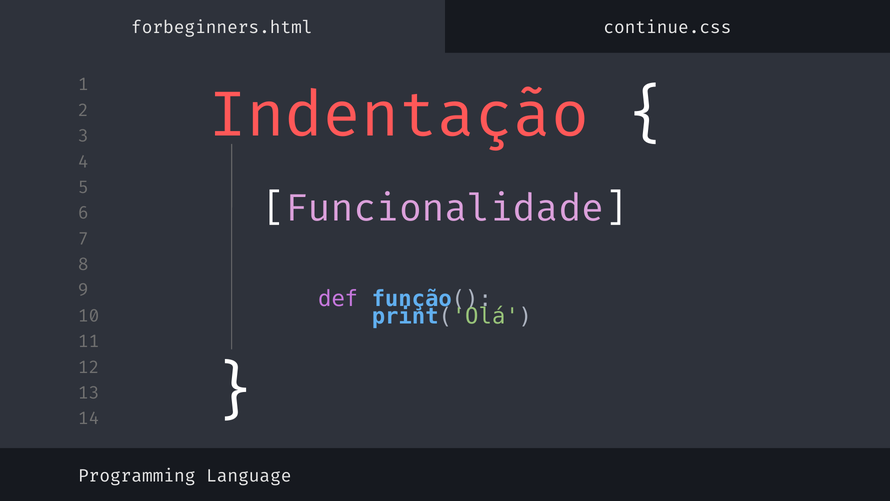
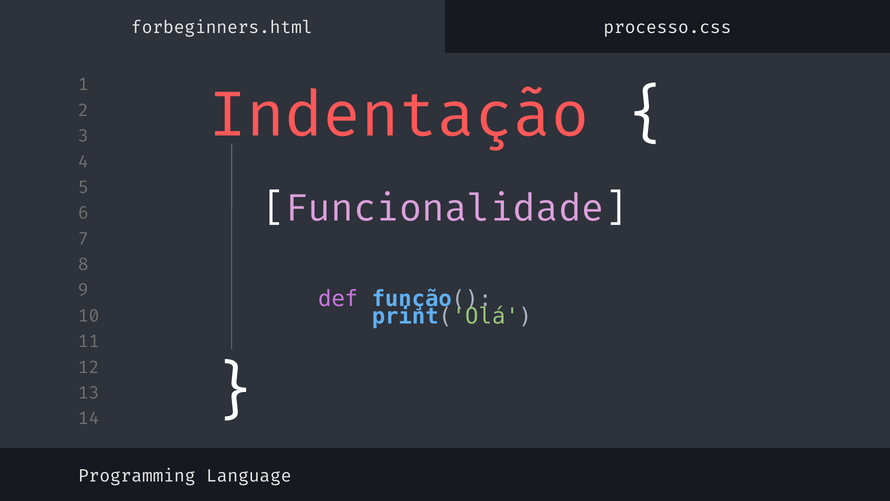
continue.css: continue.css -> processo.css (667, 27)
